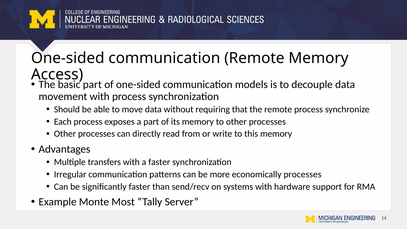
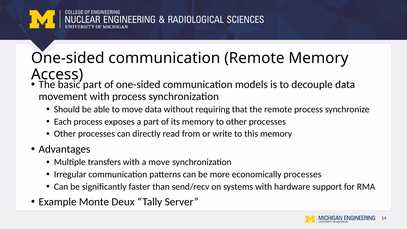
a faster: faster -> move (159, 162)
Most: Most -> Deux (123, 202)
